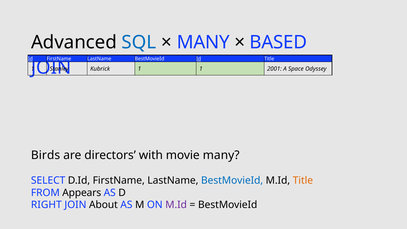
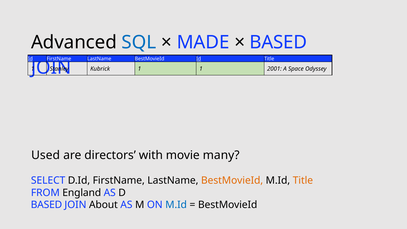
MANY: MANY -> MADE (203, 42)
Birds: Birds -> Used (46, 155)
BestMovieId colour: blue -> orange (232, 180)
Appears: Appears -> England (82, 193)
RIGHT: RIGHT -> BASED (46, 205)
M.Id colour: purple -> blue (176, 205)
